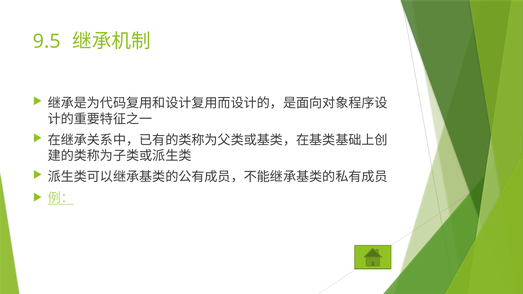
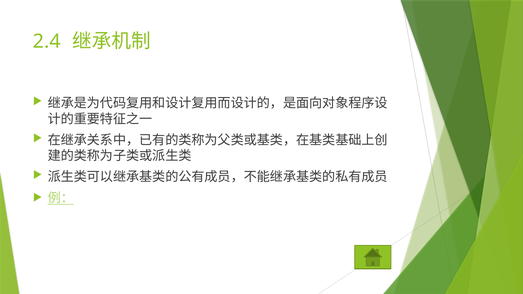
9.5: 9.5 -> 2.4 (47, 41)
